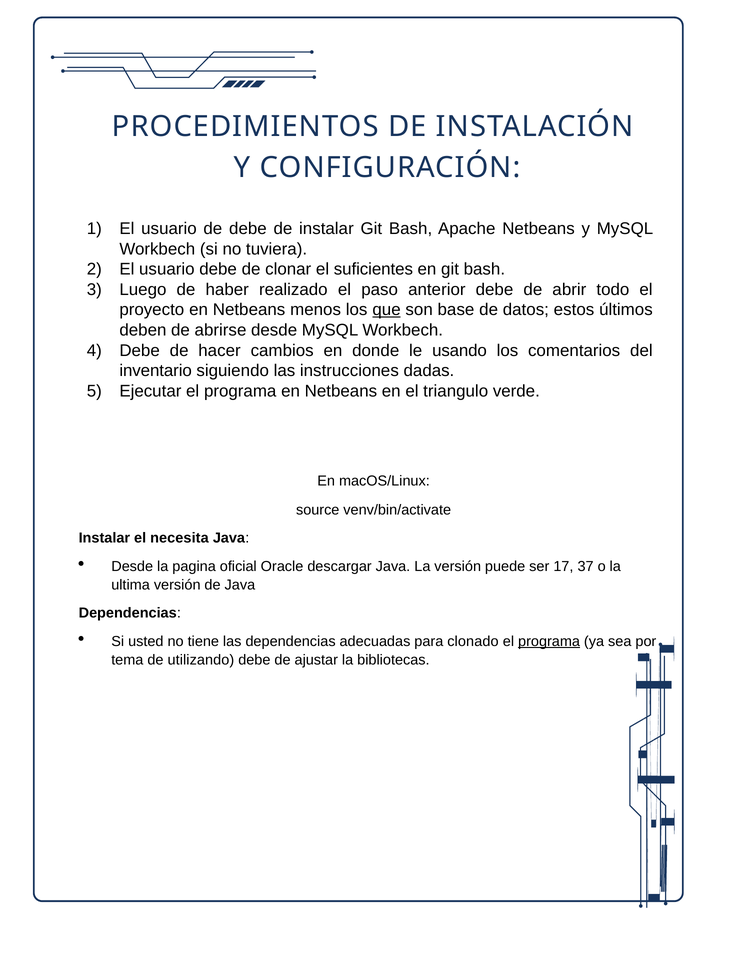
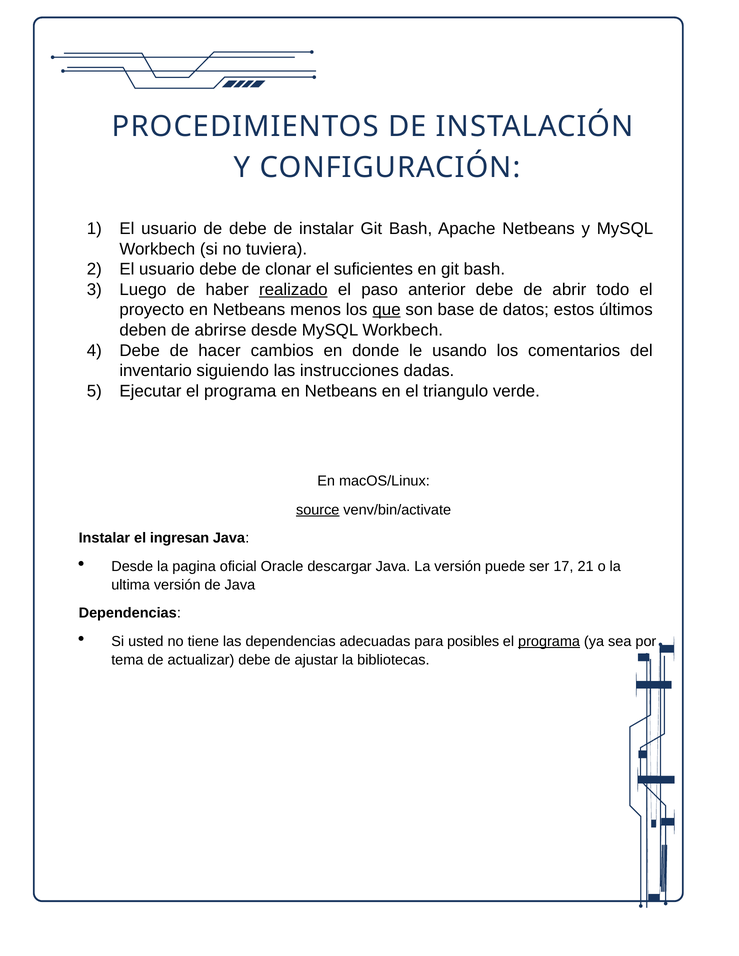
realizado underline: none -> present (293, 290)
source underline: none -> present (318, 510)
necesita: necesita -> ingresan (180, 538)
37: 37 -> 21 (586, 567)
clonado: clonado -> posibles (473, 642)
utilizando: utilizando -> actualizar (201, 660)
